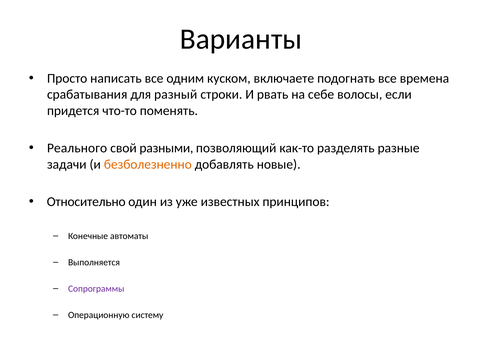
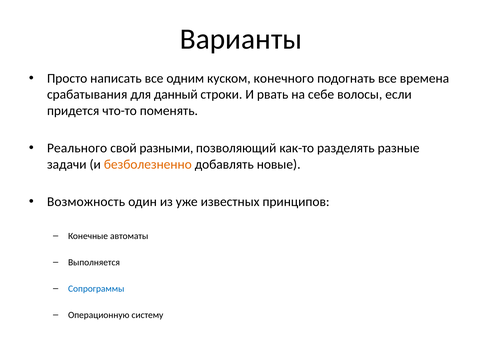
включаете: включаете -> конечного (284, 78)
разный: разный -> данный (176, 94)
Относительно: Относительно -> Возможность (86, 202)
Сопрограммы colour: purple -> blue (96, 288)
